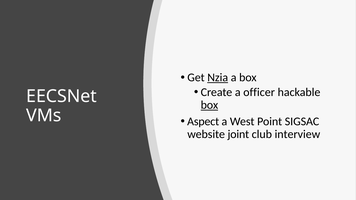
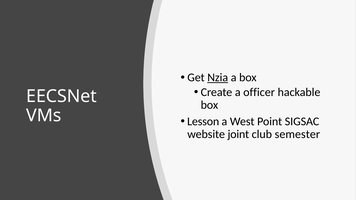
box underline: present -> none (209, 105)
Aspect: Aspect -> Lesson (203, 122)
interview: interview -> semester (297, 134)
